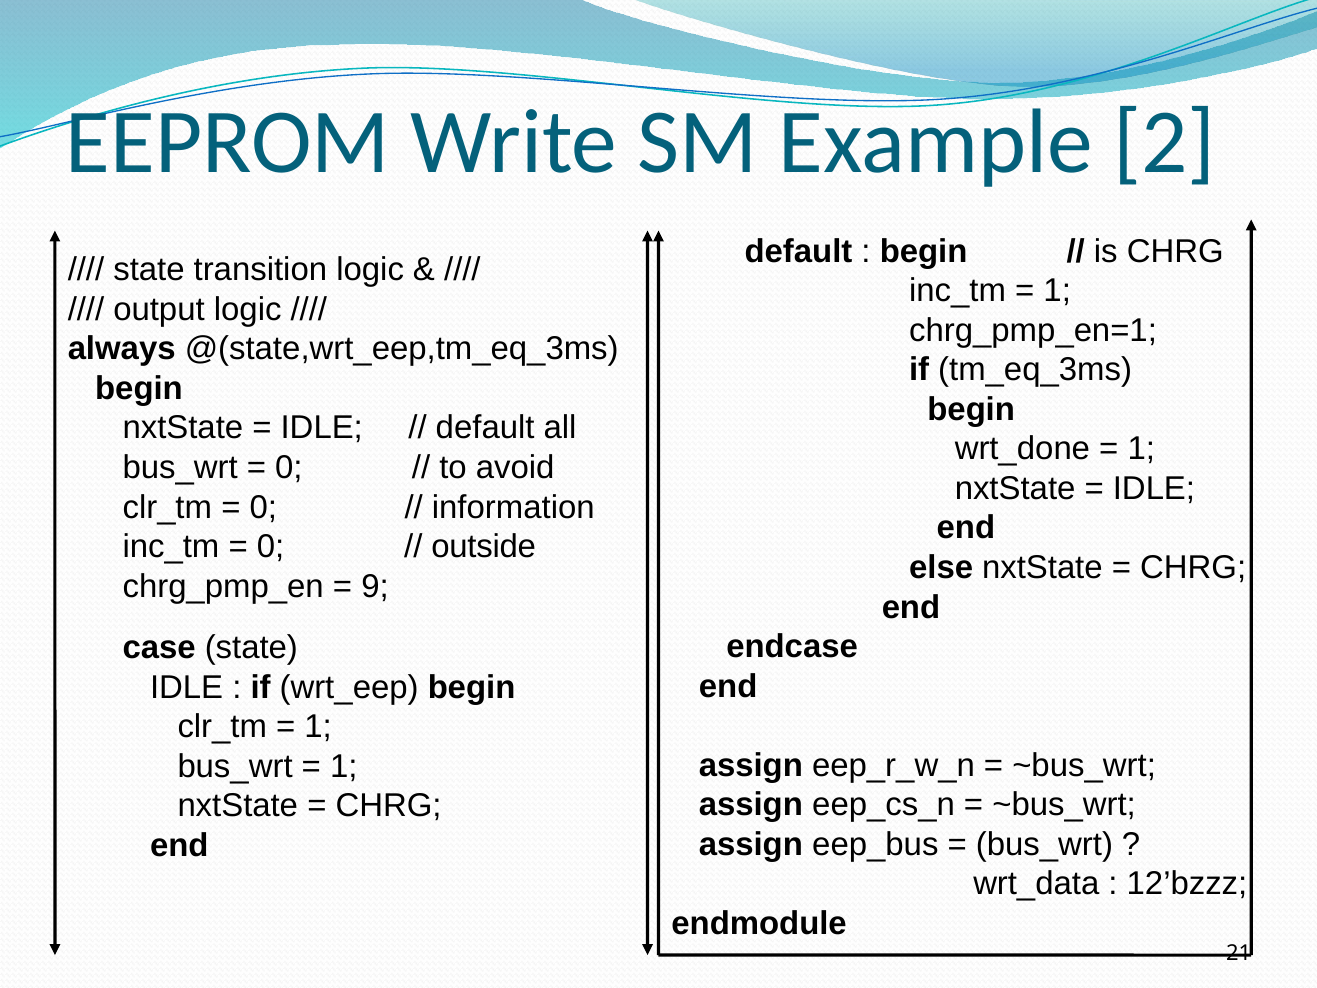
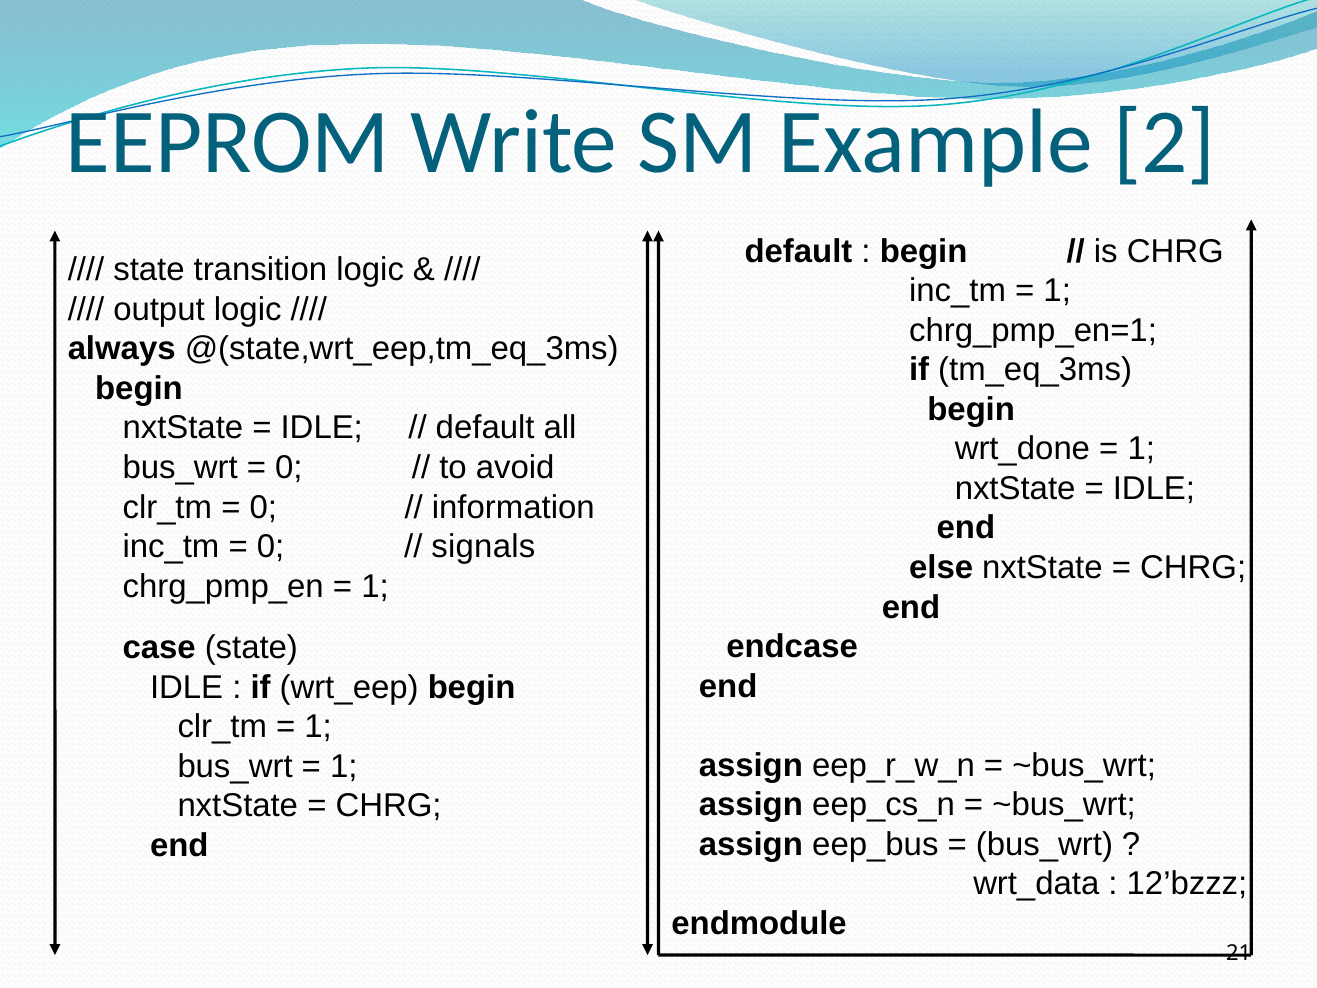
outside: outside -> signals (483, 547)
9: 9 -> 1 (375, 586)
